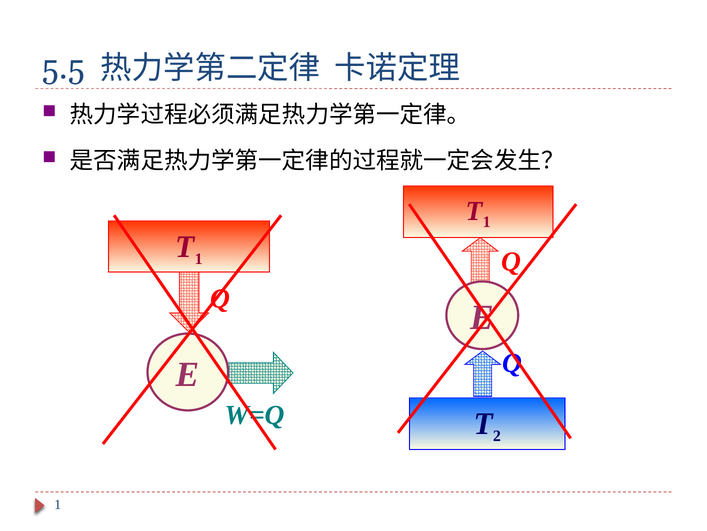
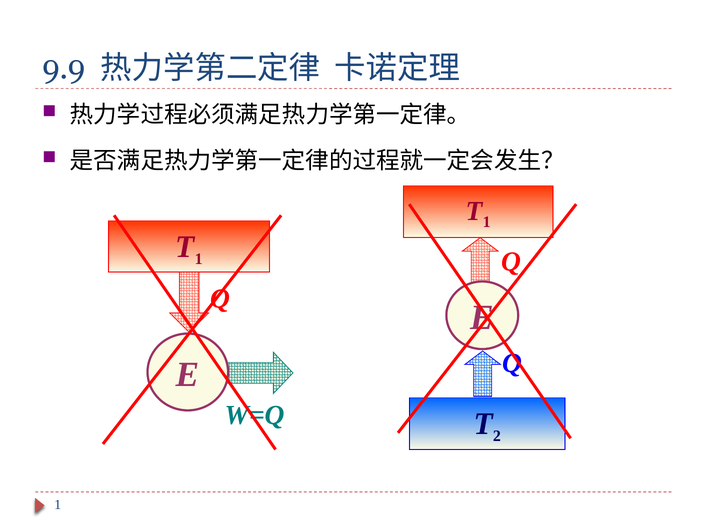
5.5: 5.5 -> 9.9 (64, 68)
